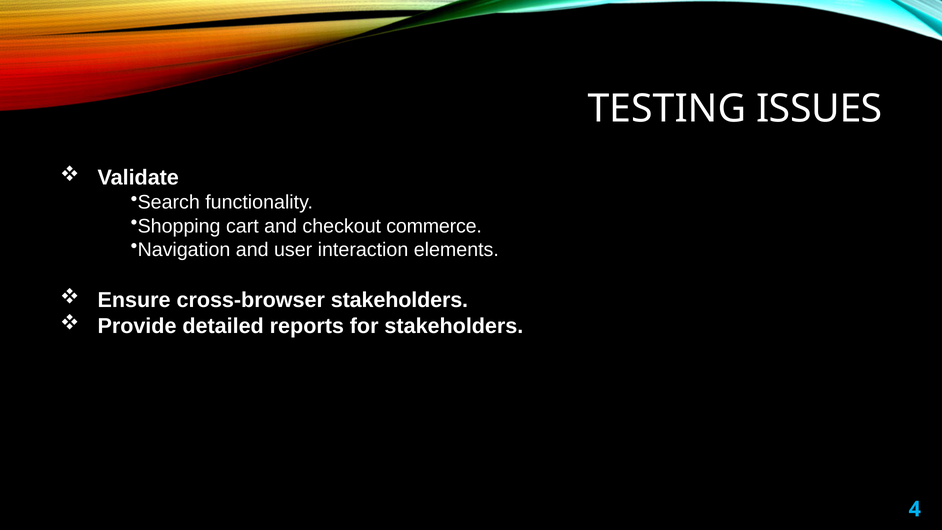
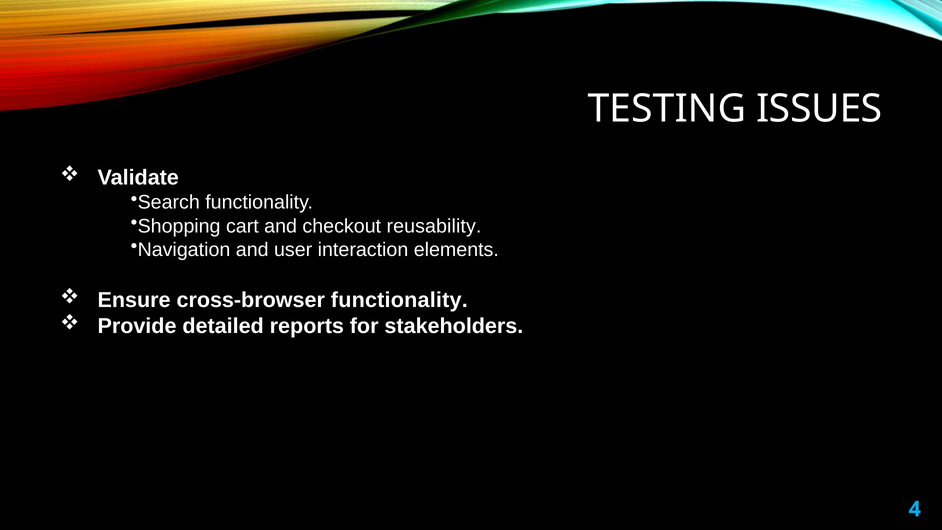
commerce: commerce -> reusability (434, 226)
cross-browser stakeholders: stakeholders -> functionality (399, 300)
